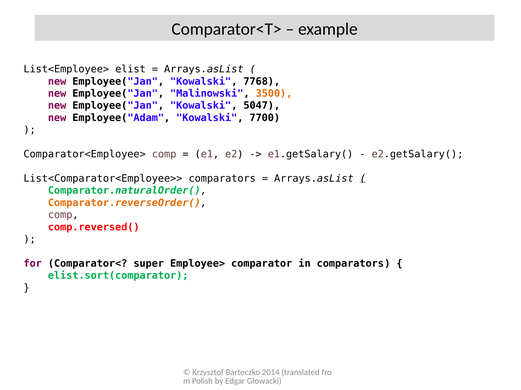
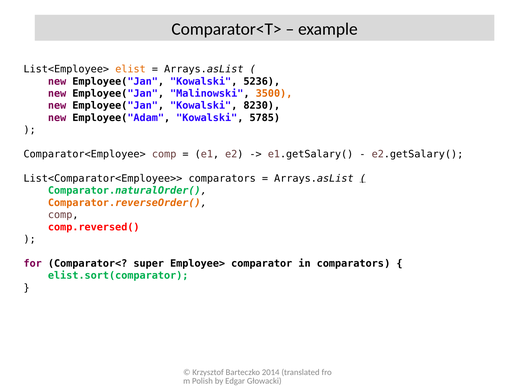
elist colour: black -> orange (131, 69)
7768: 7768 -> 5236 (262, 81)
5047: 5047 -> 8230 (262, 106)
7700: 7700 -> 5785 (265, 118)
